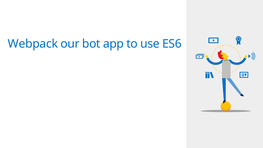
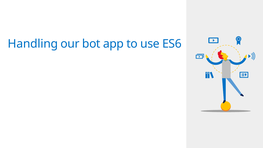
Webpack: Webpack -> Handling (33, 44)
